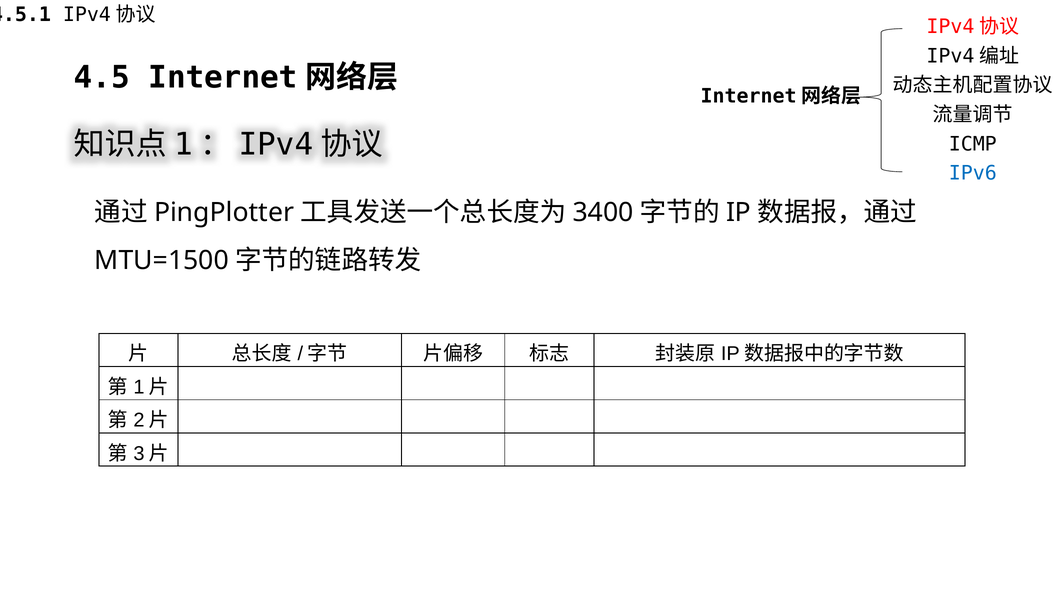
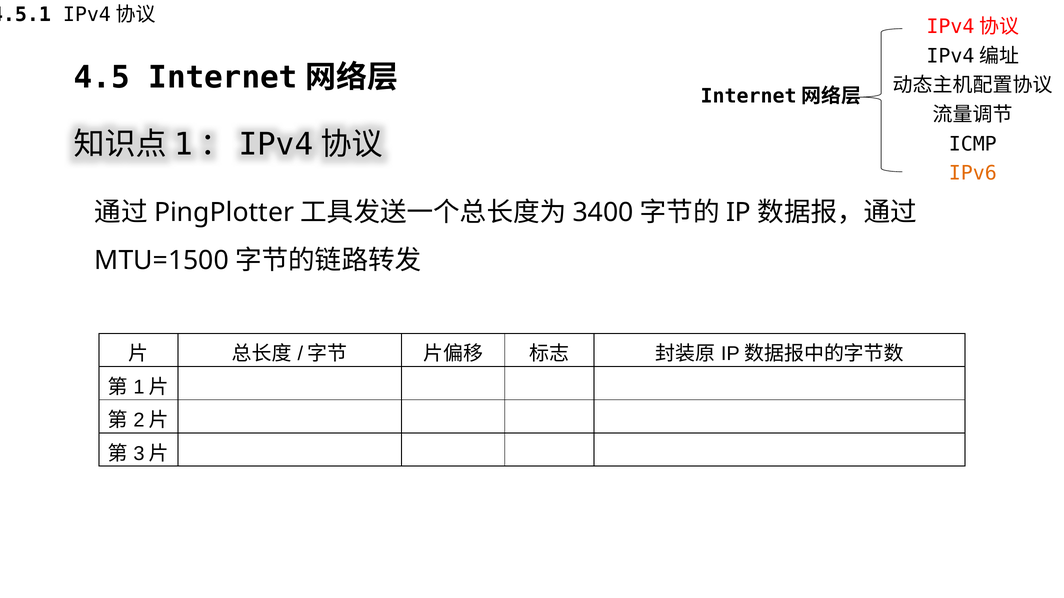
IPv6 colour: blue -> orange (973, 174)
